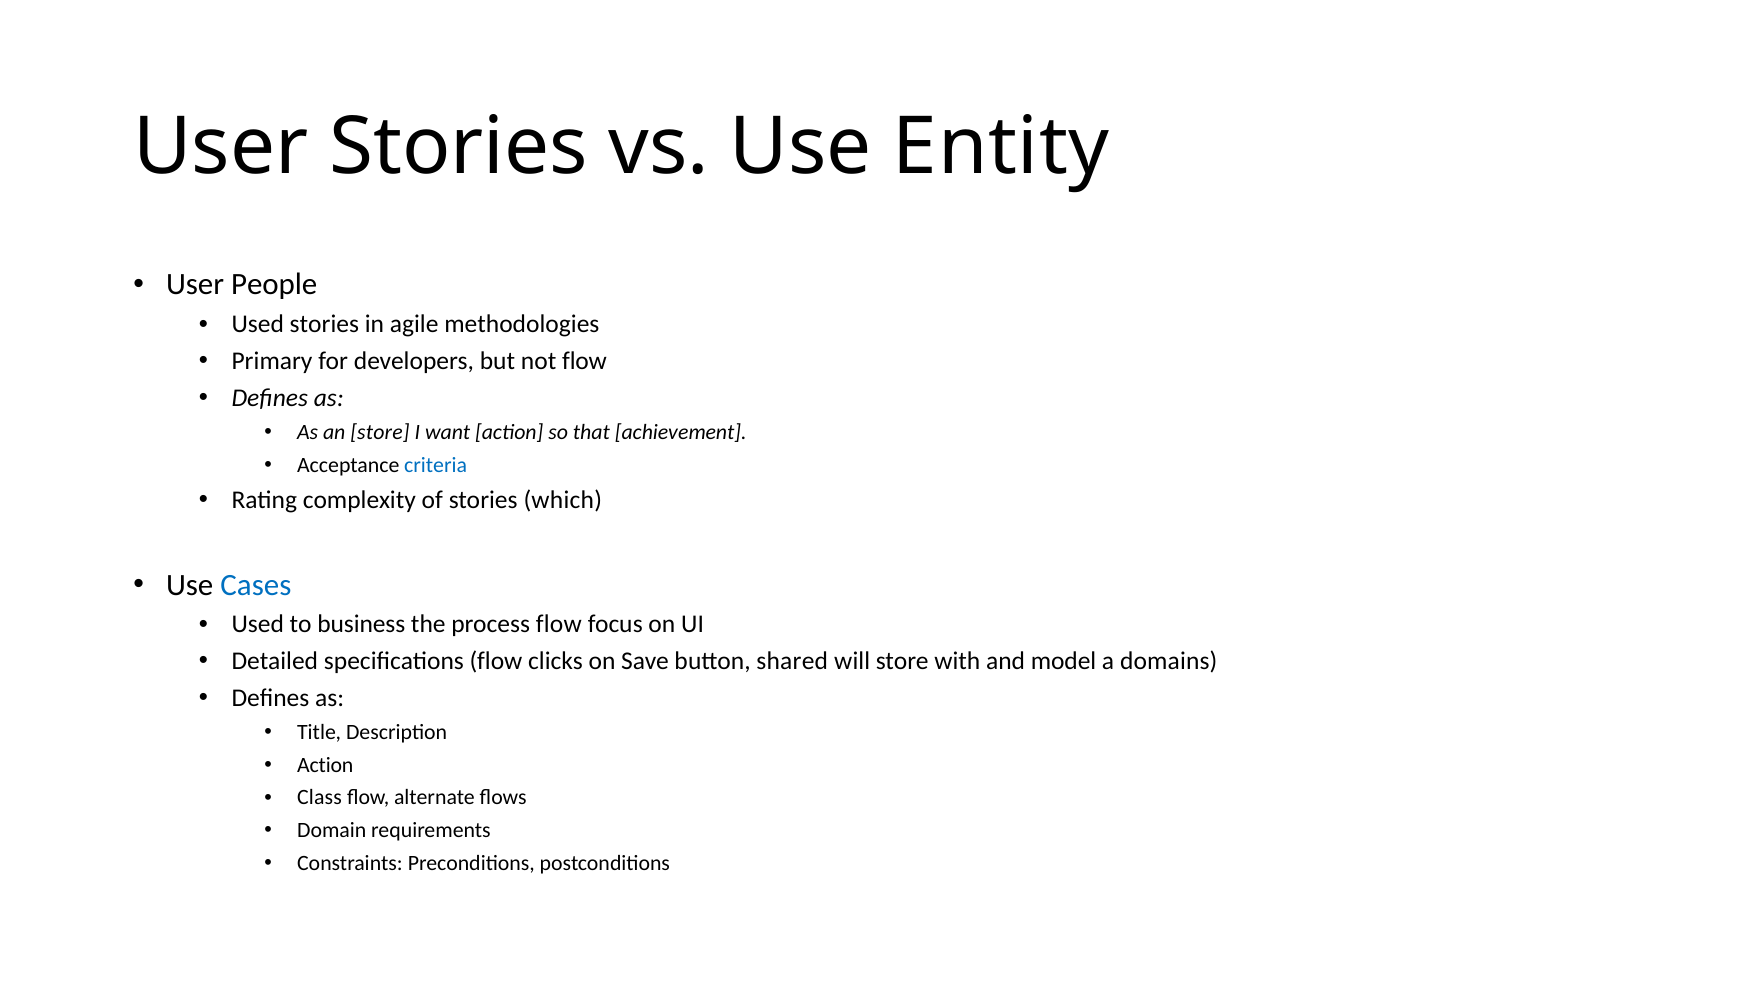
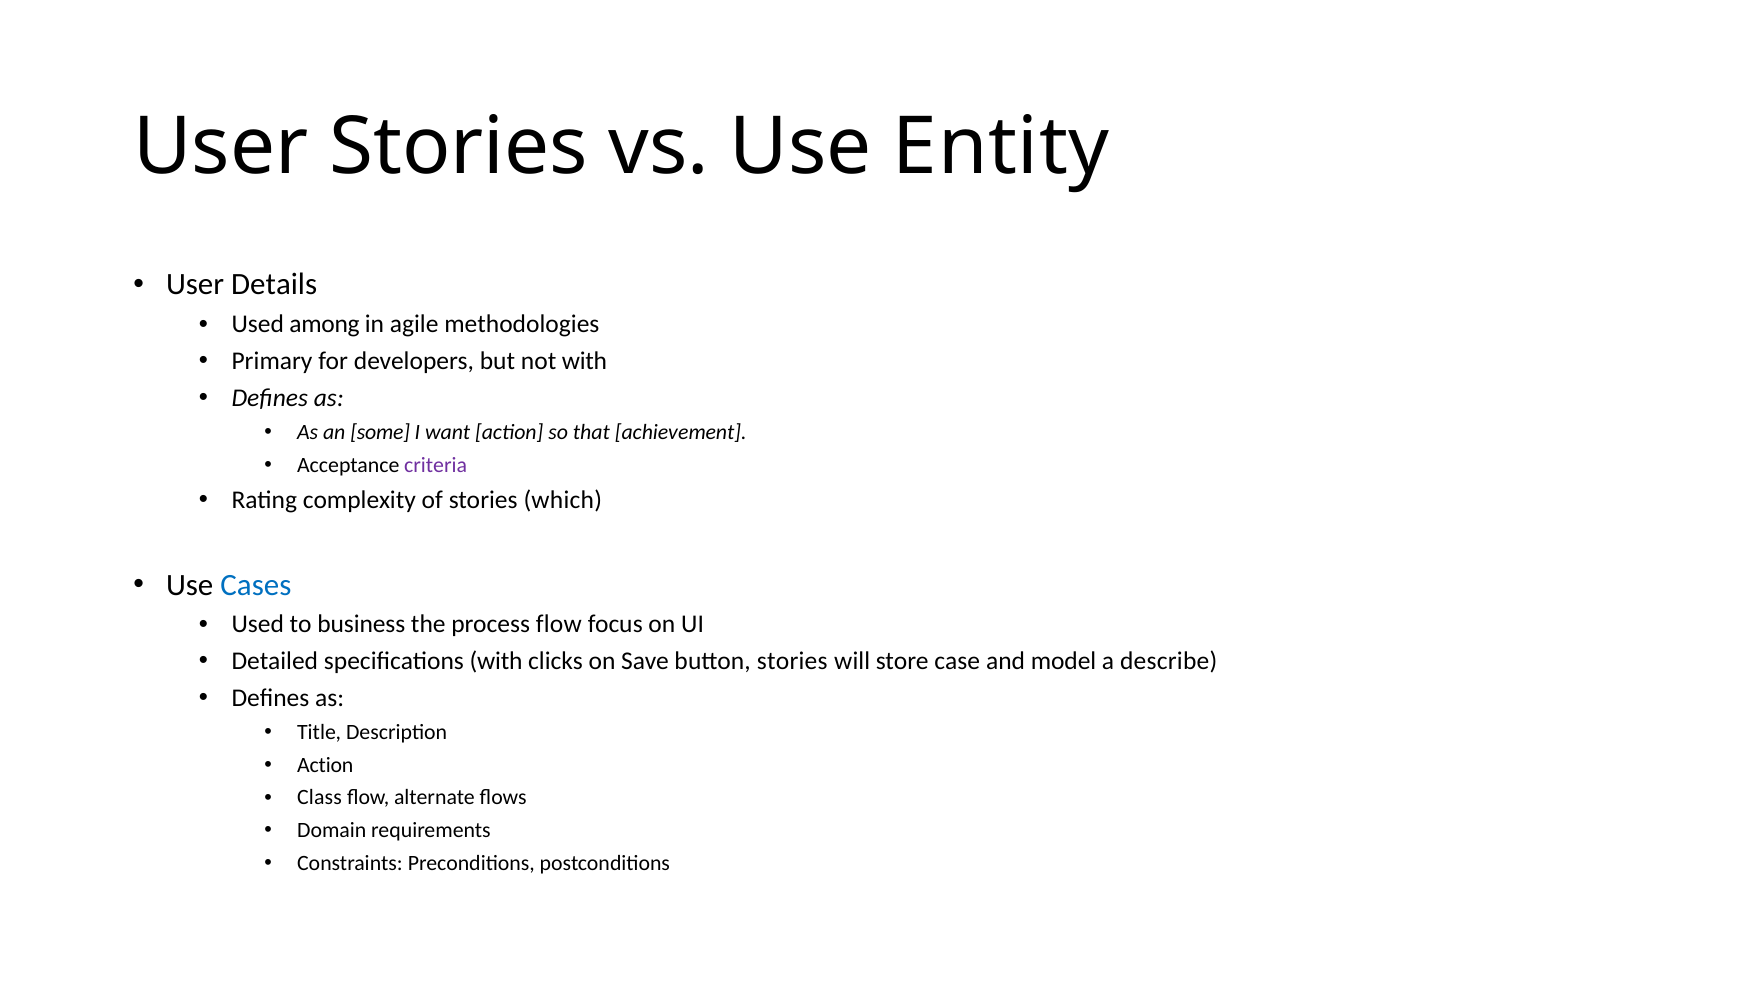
People: People -> Details (274, 285)
Used stories: stories -> among (324, 324)
not flow: flow -> with (584, 361)
an store: store -> some (380, 432)
criteria colour: blue -> purple (436, 465)
specifications flow: flow -> with (496, 661)
button shared: shared -> stories (792, 661)
with: with -> case (957, 661)
domains: domains -> describe (1169, 661)
